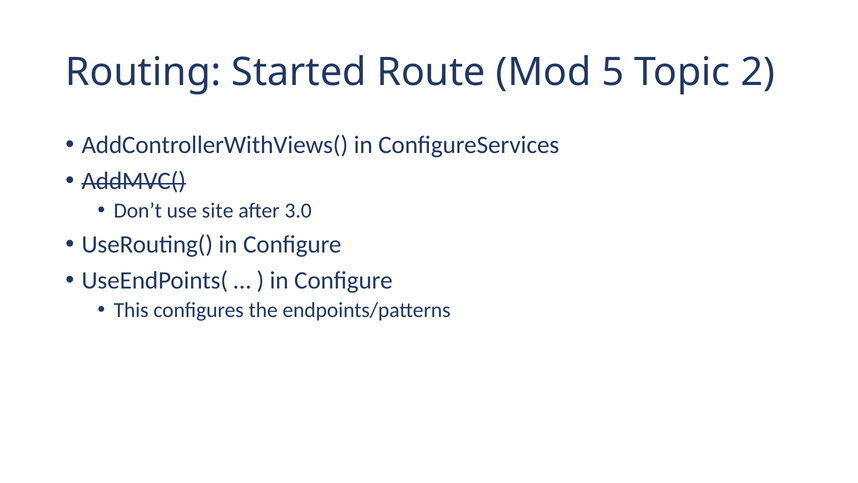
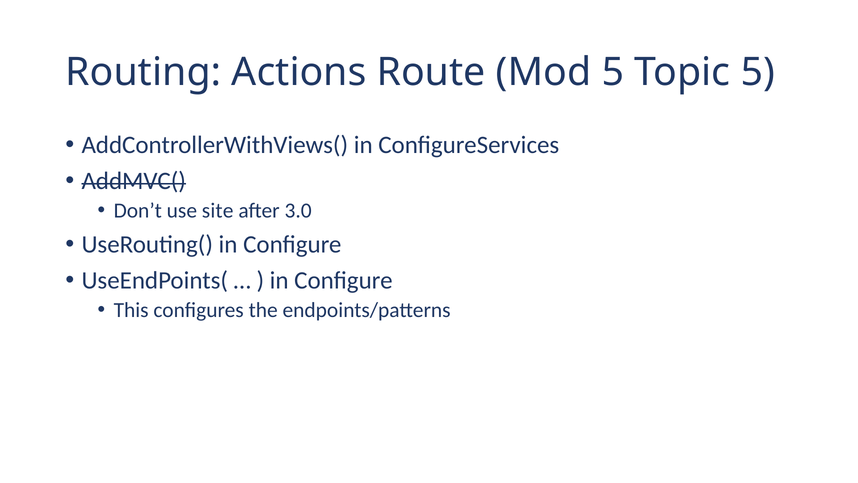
Started: Started -> Actions (299, 72)
Topic 2: 2 -> 5 (758, 72)
